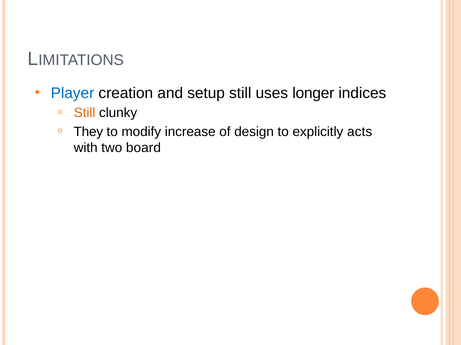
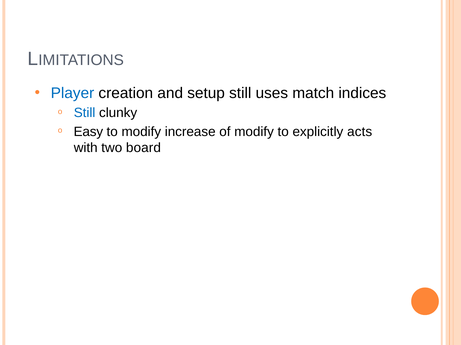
longer: longer -> match (313, 93)
Still colour: orange -> blue (85, 113)
They: They -> Easy (88, 132)
of design: design -> modify (254, 132)
